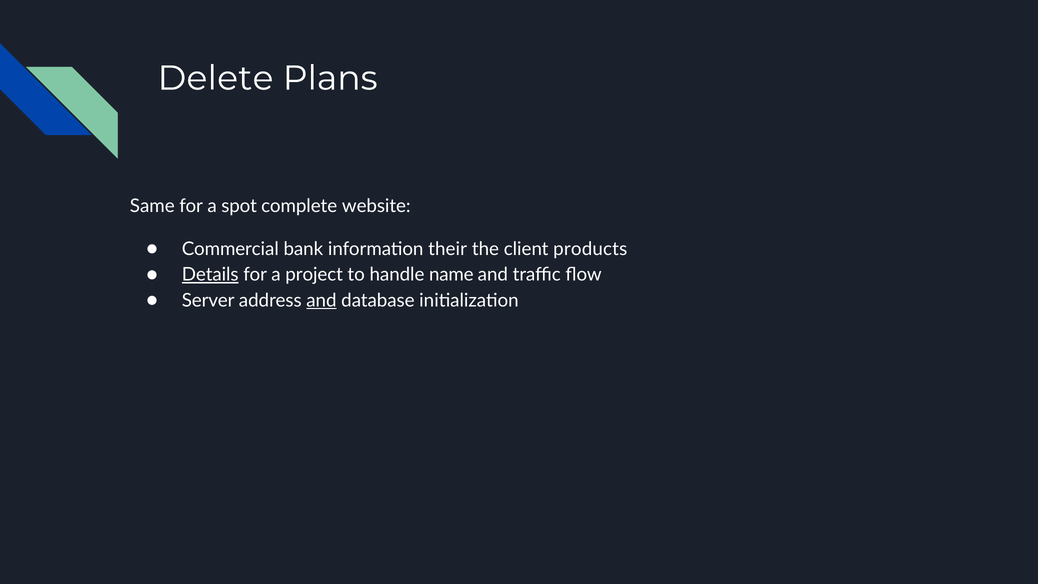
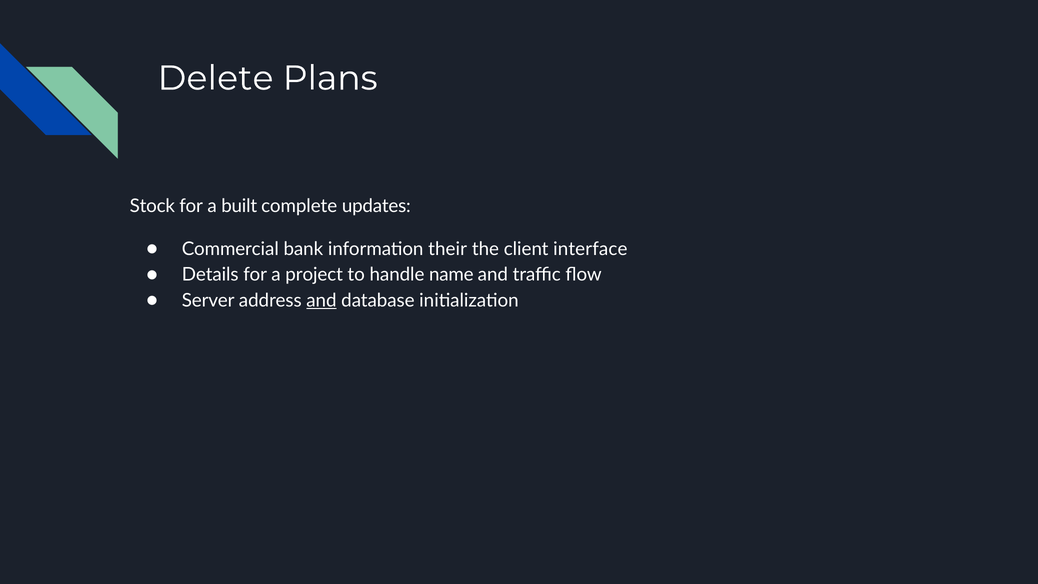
Same: Same -> Stock (152, 206)
spot: spot -> built (239, 206)
website: website -> updates (376, 206)
products: products -> interface (590, 249)
Details underline: present -> none (210, 275)
